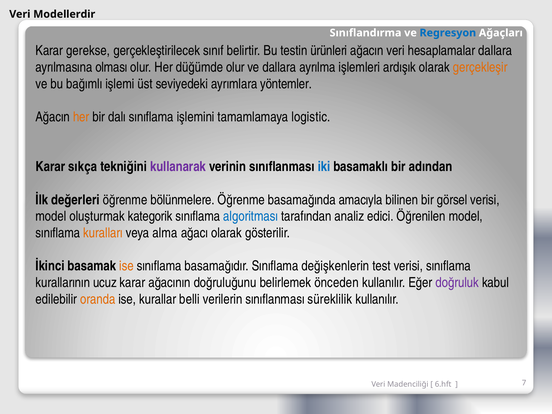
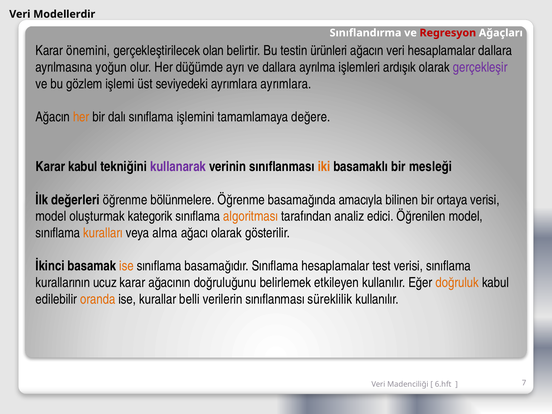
Regresyon colour: blue -> red (448, 33)
gerekse: gerekse -> önemini (88, 51)
sınıf: sınıf -> olan (213, 51)
olması: olması -> yoğun (111, 67)
düğümde olur: olur -> ayrı (235, 67)
gerçekleşir colour: orange -> purple (480, 67)
bağımlı: bağımlı -> gözlem (84, 84)
ayrımlara yöntemler: yöntemler -> ayrımlara (286, 84)
logistic: logistic -> değere (311, 117)
Karar sıkça: sıkça -> kabul (83, 167)
iki colour: blue -> orange (324, 167)
adından: adından -> mesleği (430, 167)
görsel: görsel -> ortaya (452, 200)
algoritması colour: blue -> orange (251, 216)
Sınıflama değişkenlerin: değişkenlerin -> hesaplamalar (335, 266)
önceden: önceden -> etkileyen (337, 283)
doğruluk colour: purple -> orange (457, 283)
